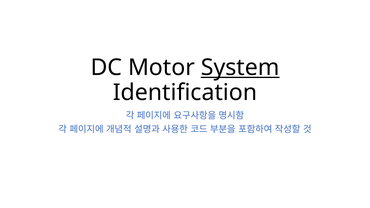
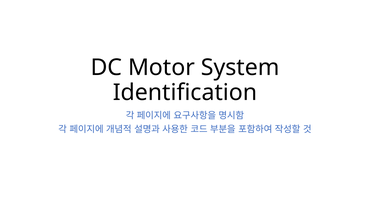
System underline: present -> none (240, 68)
